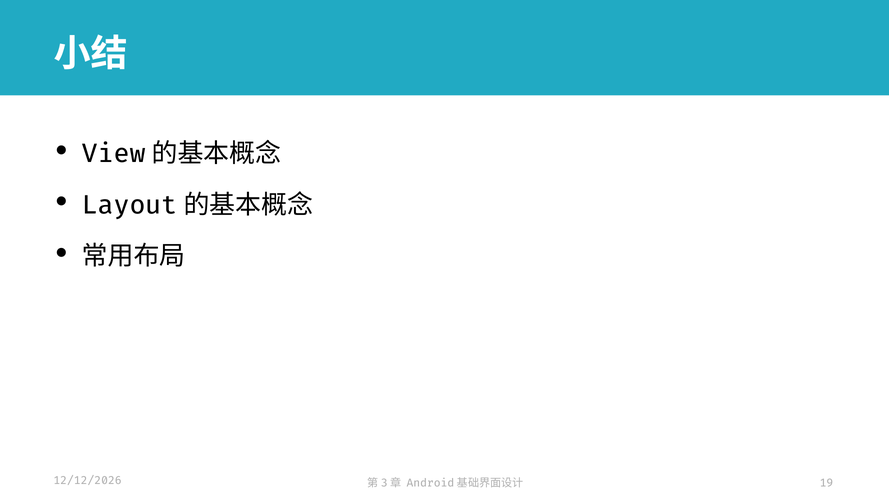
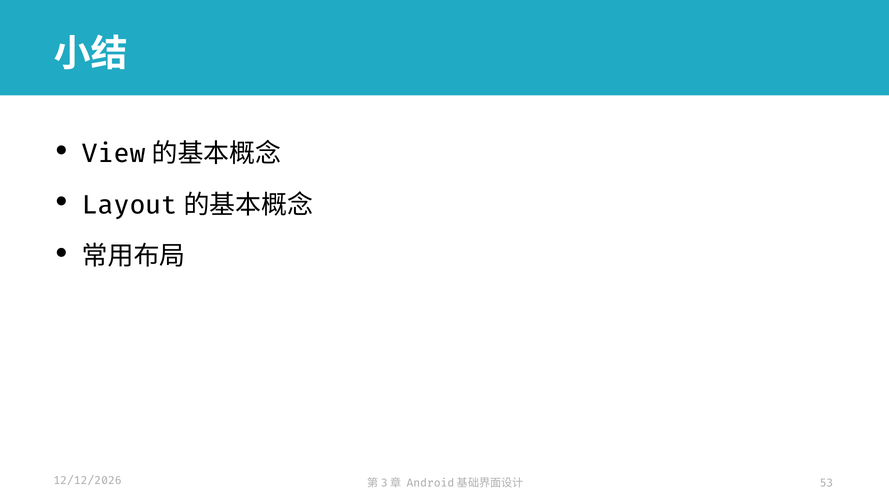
19: 19 -> 53 (826, 483)
